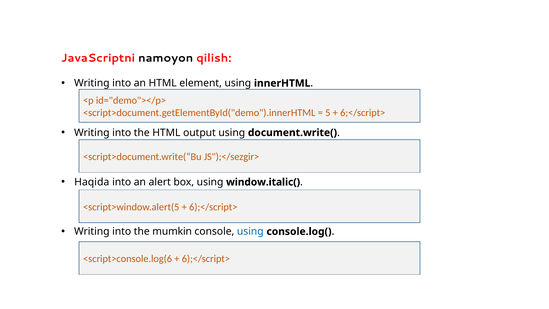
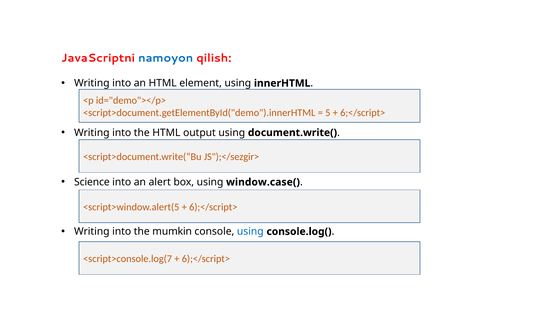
namoyon colour: black -> blue (166, 58)
Haqida: Haqida -> Science (92, 182)
window.italic(: window.italic( -> window.case( (263, 182)
<script>console.log(6: <script>console.log(6 -> <script>console.log(7 (128, 259)
